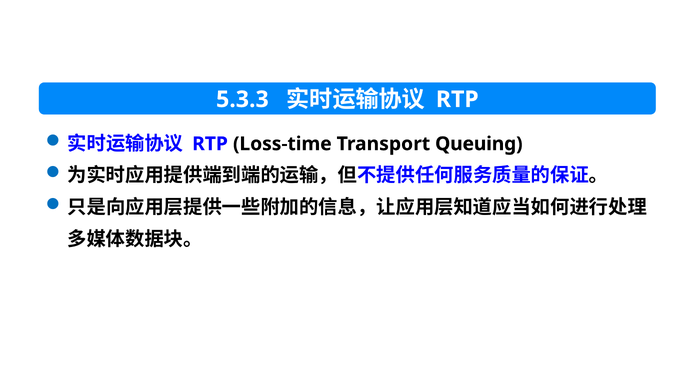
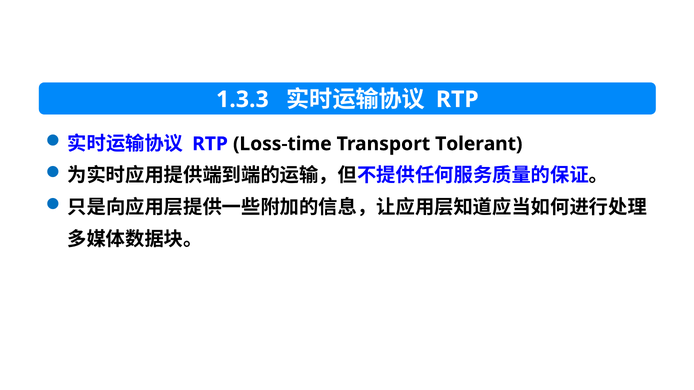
5.3.3: 5.3.3 -> 1.3.3 (242, 100)
Queuing: Queuing -> Tolerant (479, 144)
